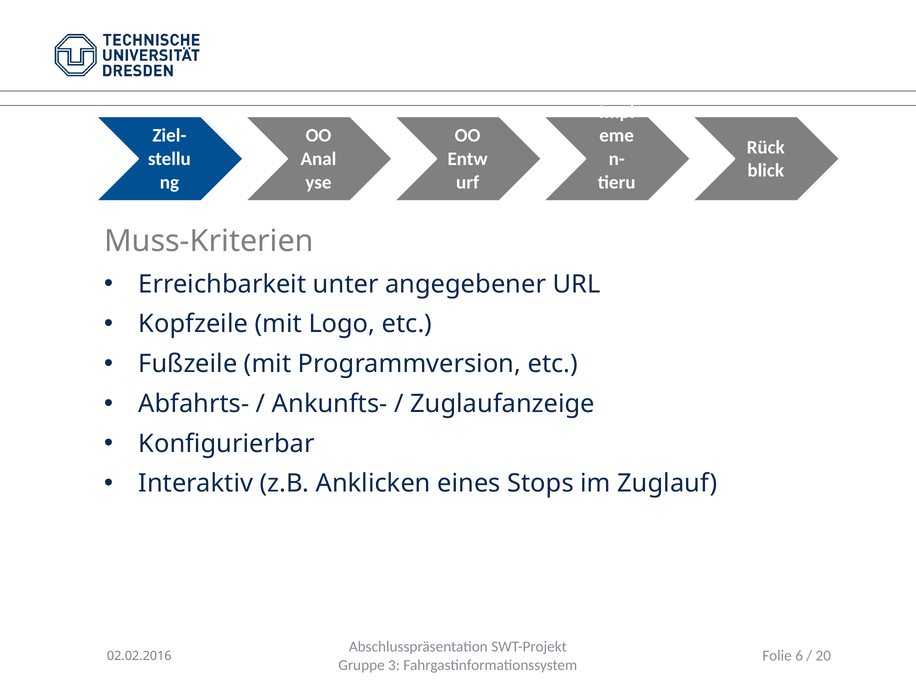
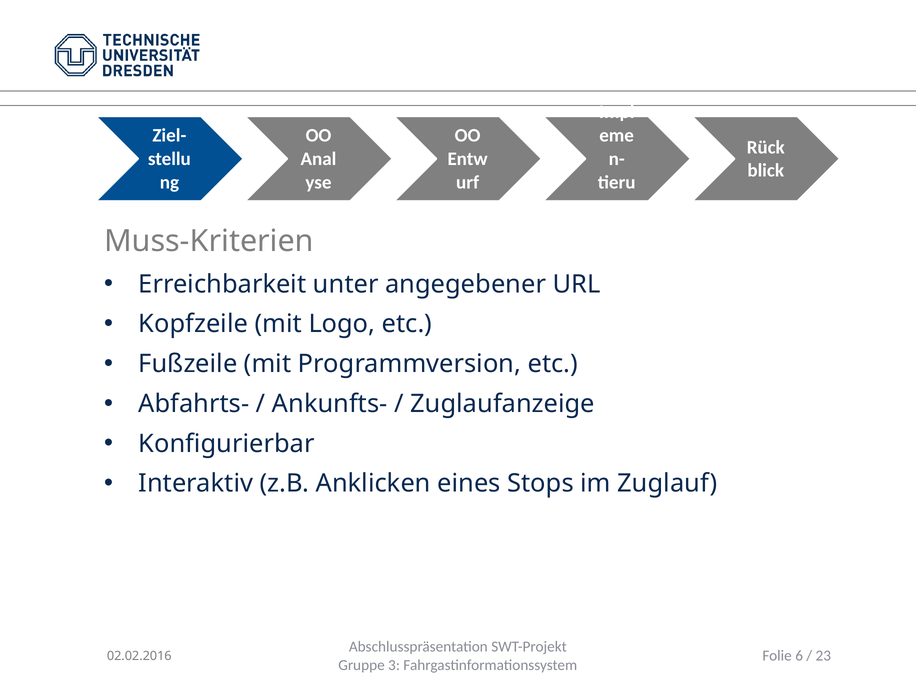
20: 20 -> 23 (823, 656)
